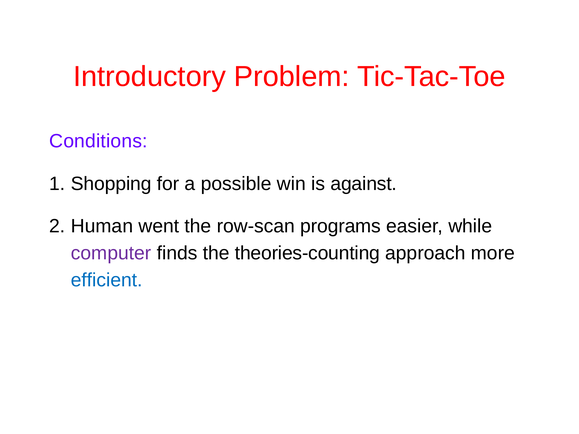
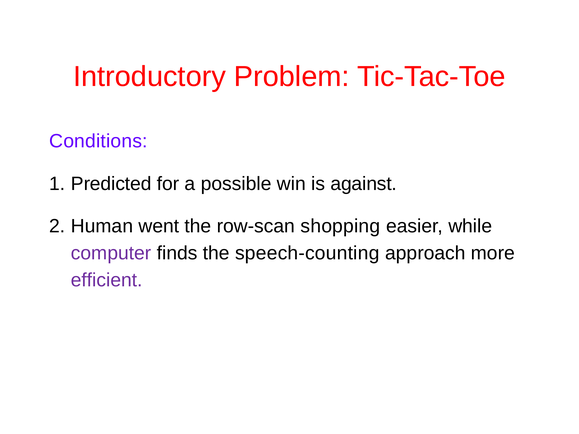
Shopping: Shopping -> Predicted (111, 184)
programs: programs -> shopping (340, 226)
theories-counting: theories-counting -> speech-counting (307, 253)
efficient colour: blue -> purple (107, 280)
